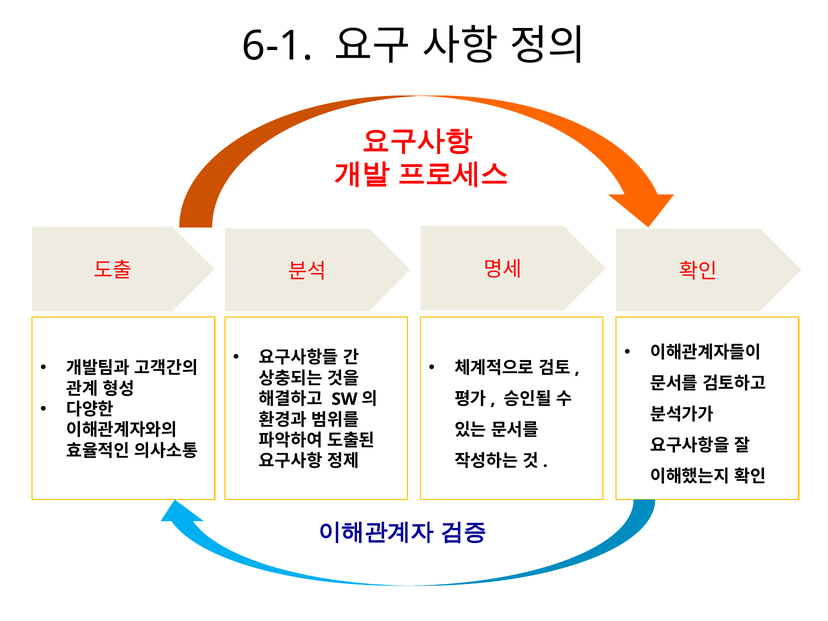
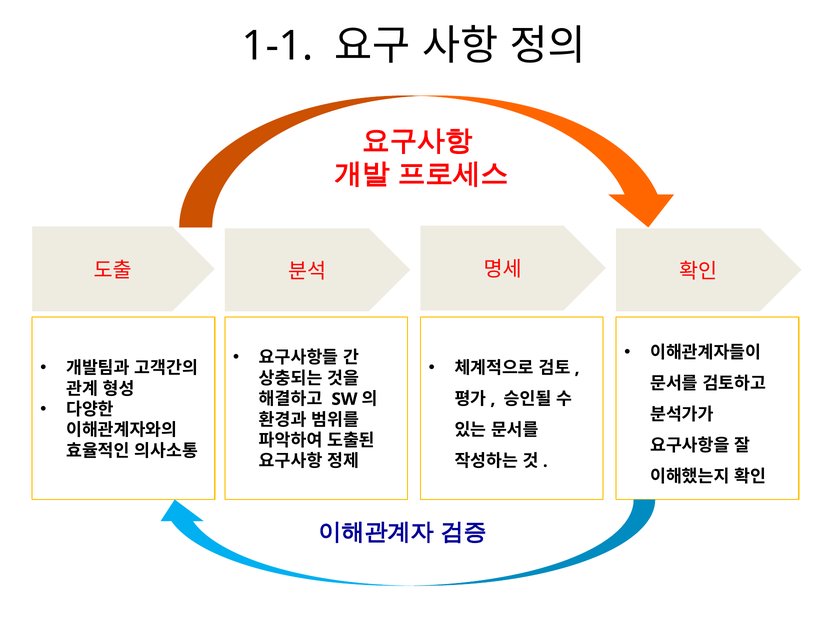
6-1: 6-1 -> 1-1 (278, 46)
